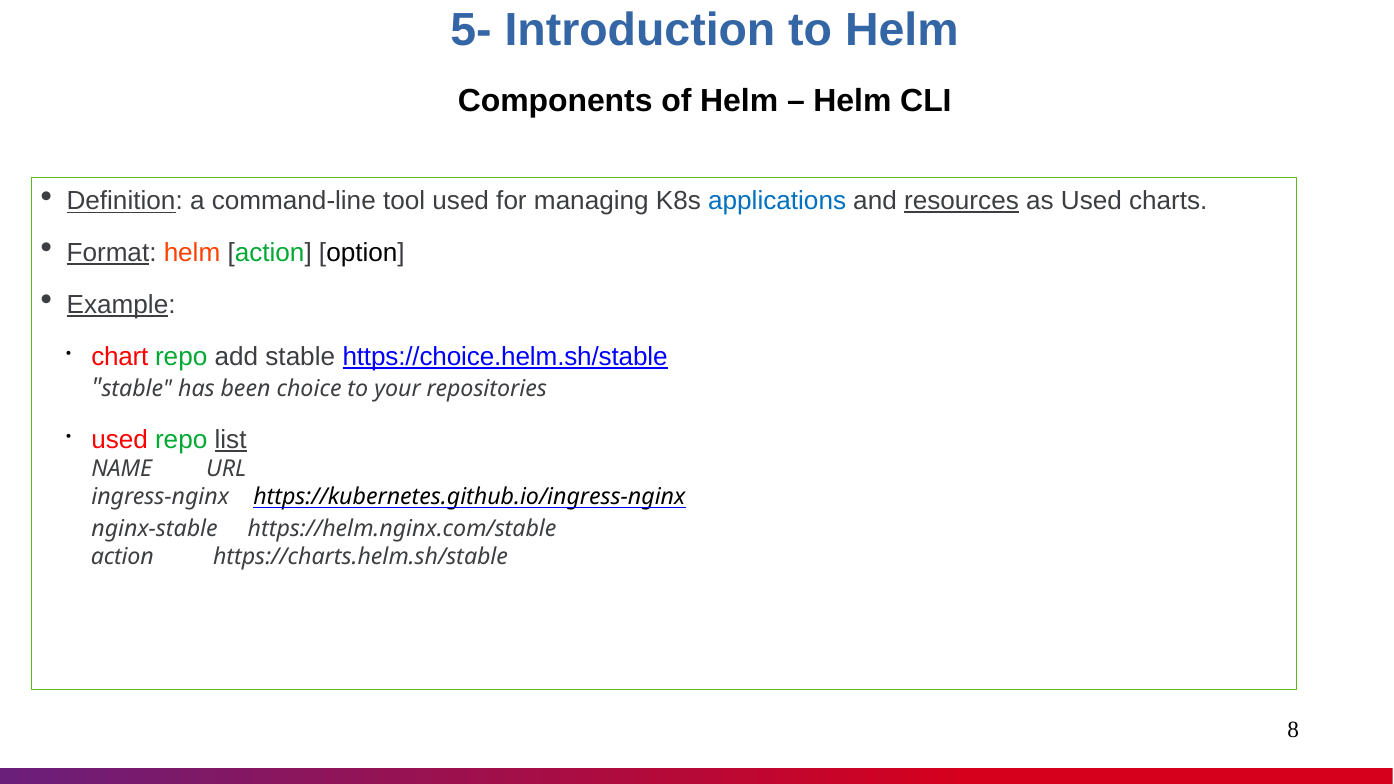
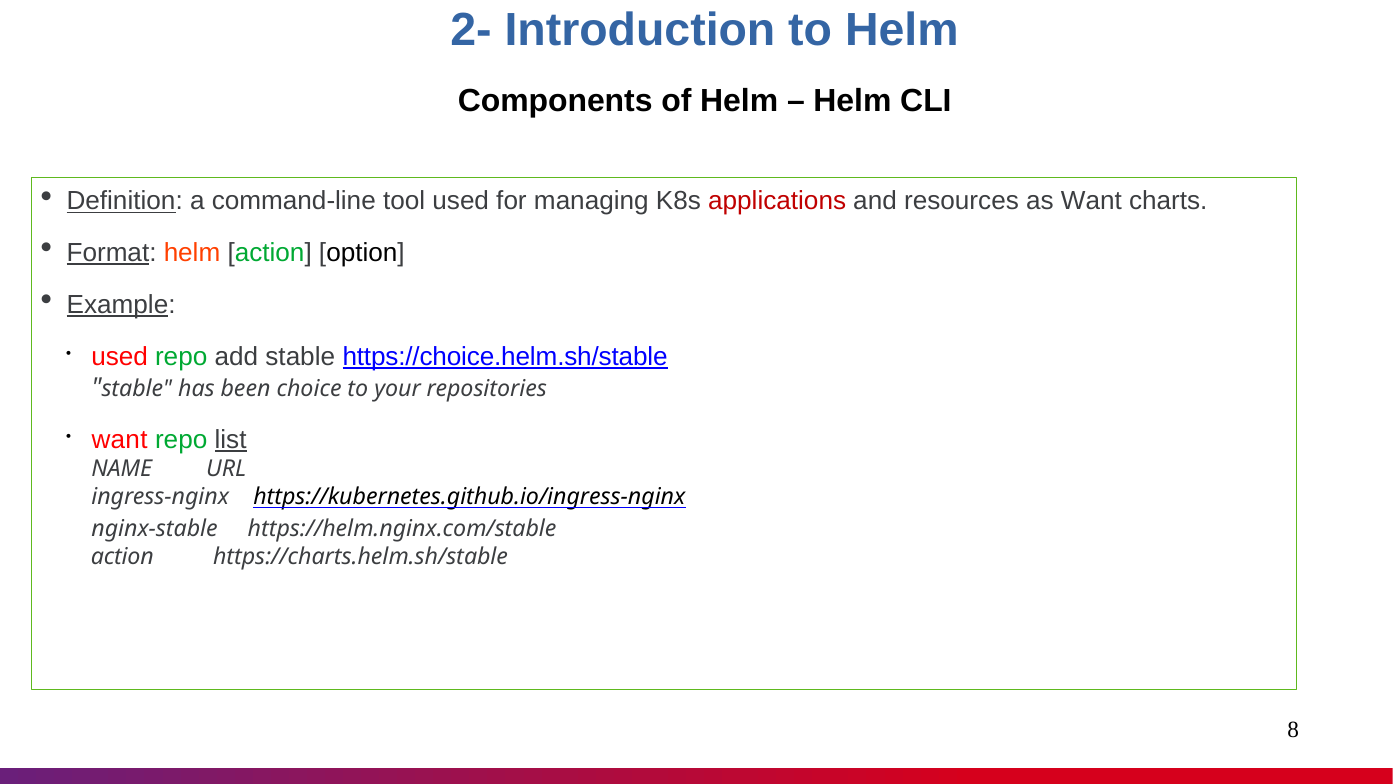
5-: 5- -> 2- (471, 30)
applications colour: blue -> red (777, 201)
resources underline: present -> none (961, 201)
as Used: Used -> Want (1091, 201)
chart: chart -> used (120, 357)
used: used -> want (120, 440)
